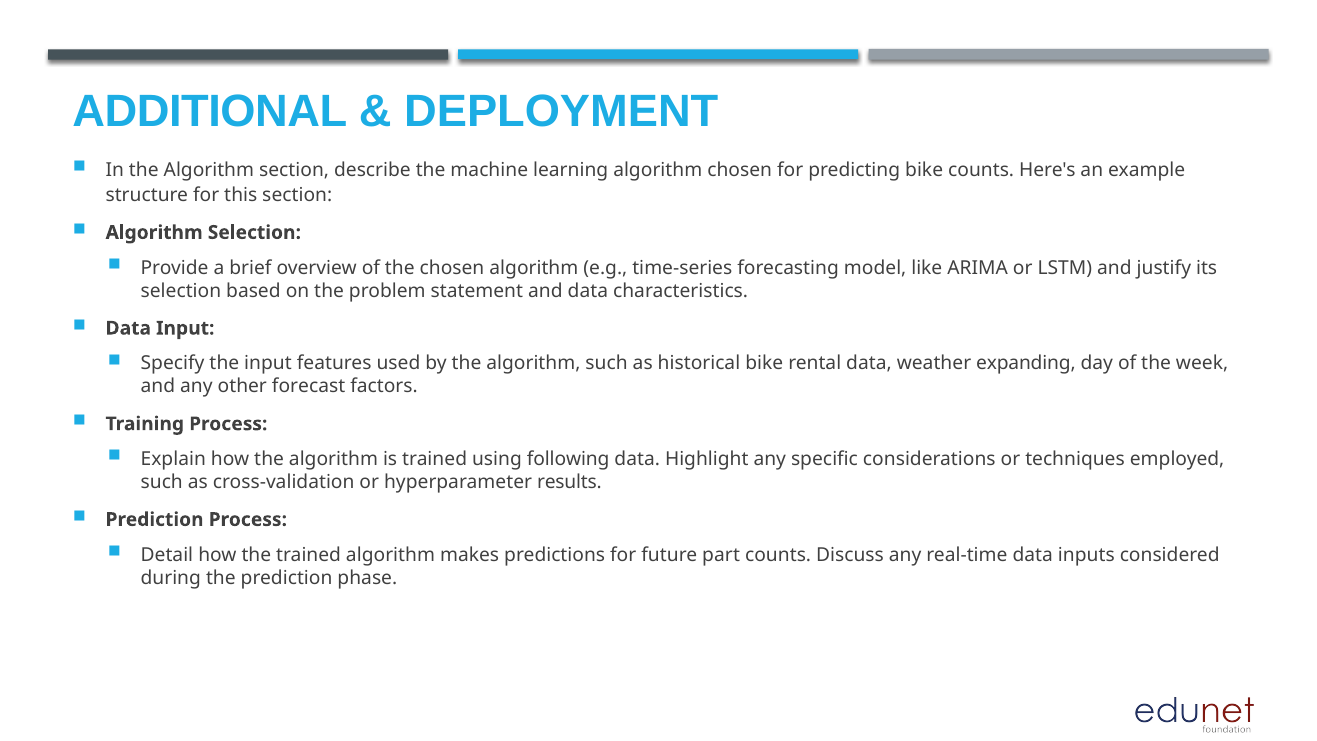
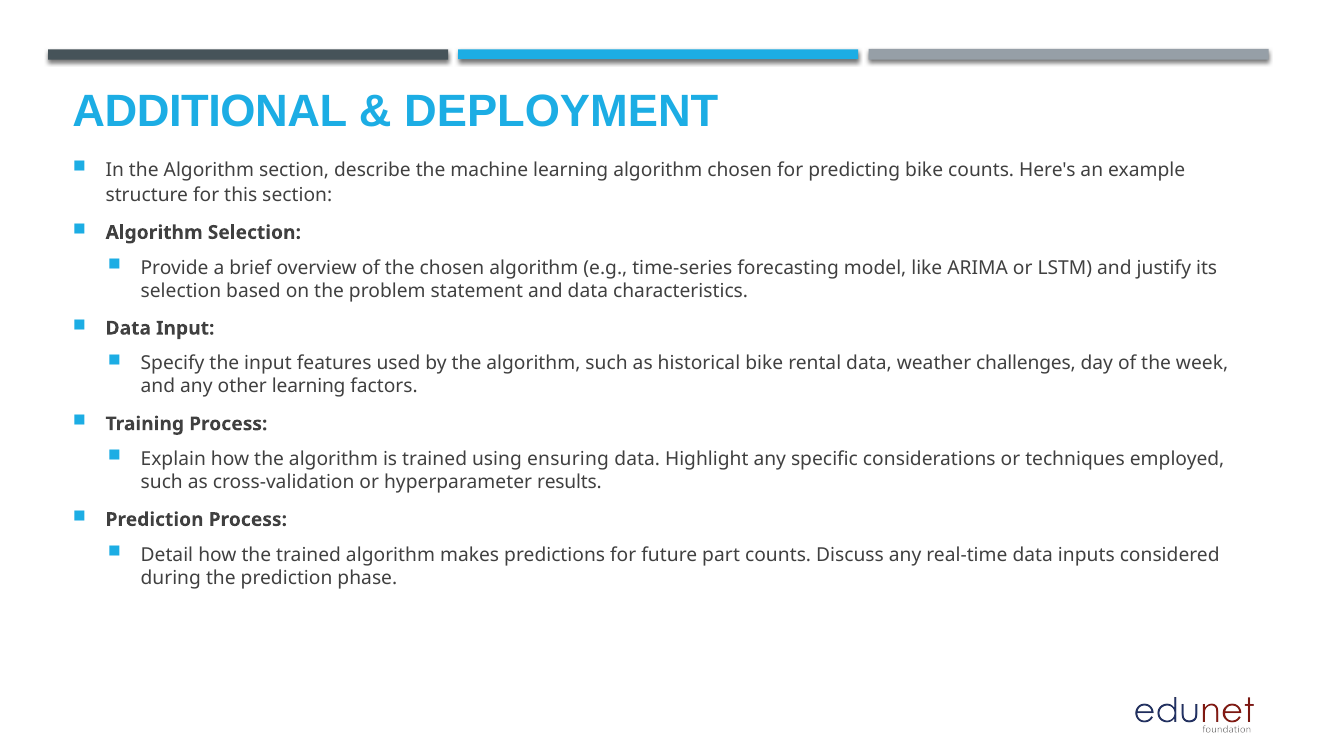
expanding: expanding -> challenges (1026, 363)
other forecast: forecast -> learning (309, 386)
following: following -> ensuring (568, 459)
